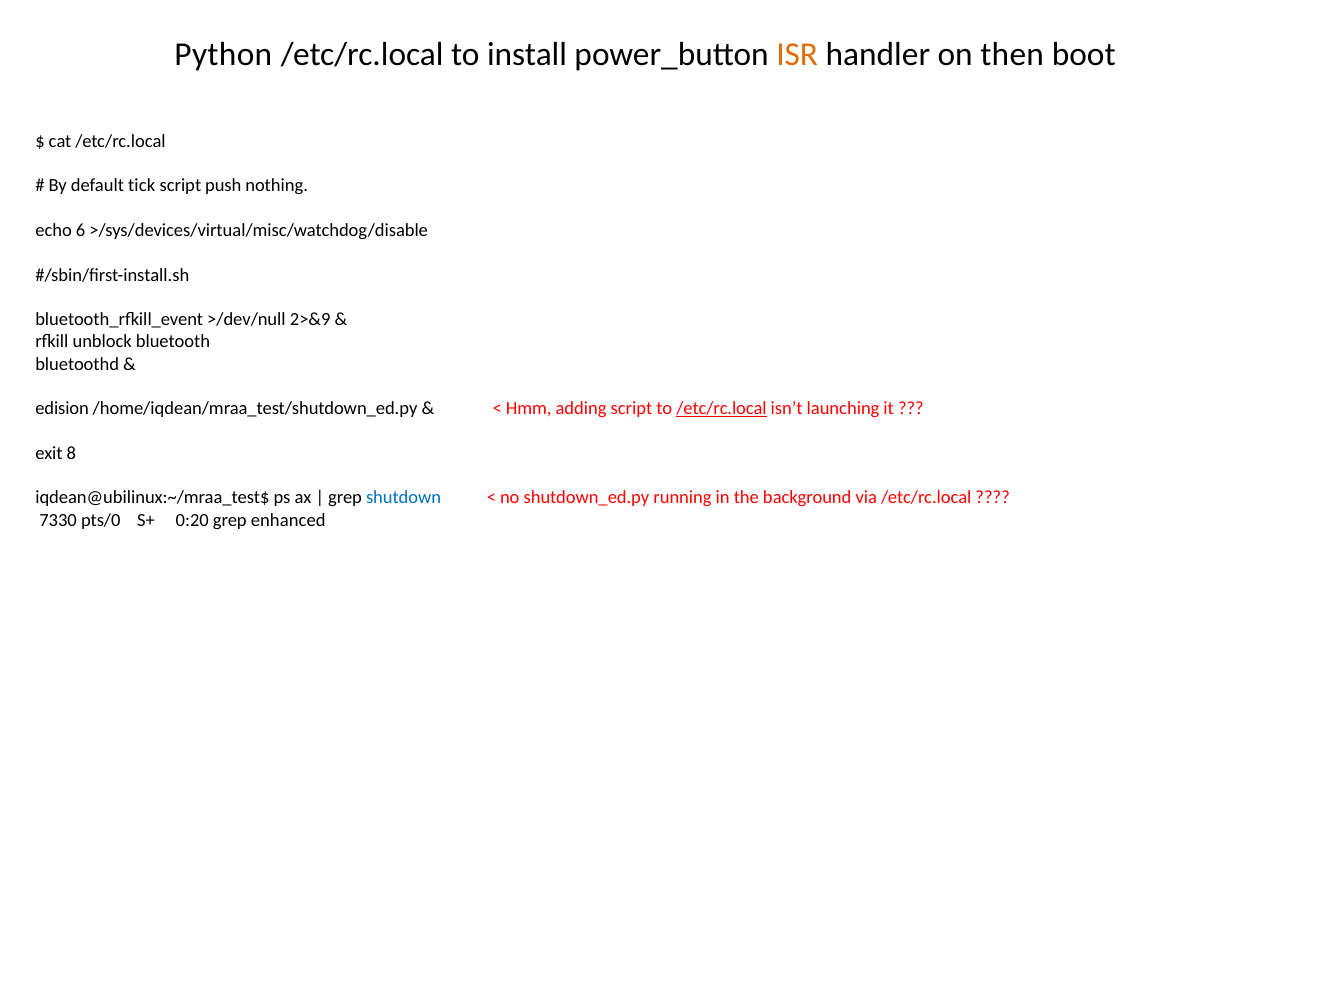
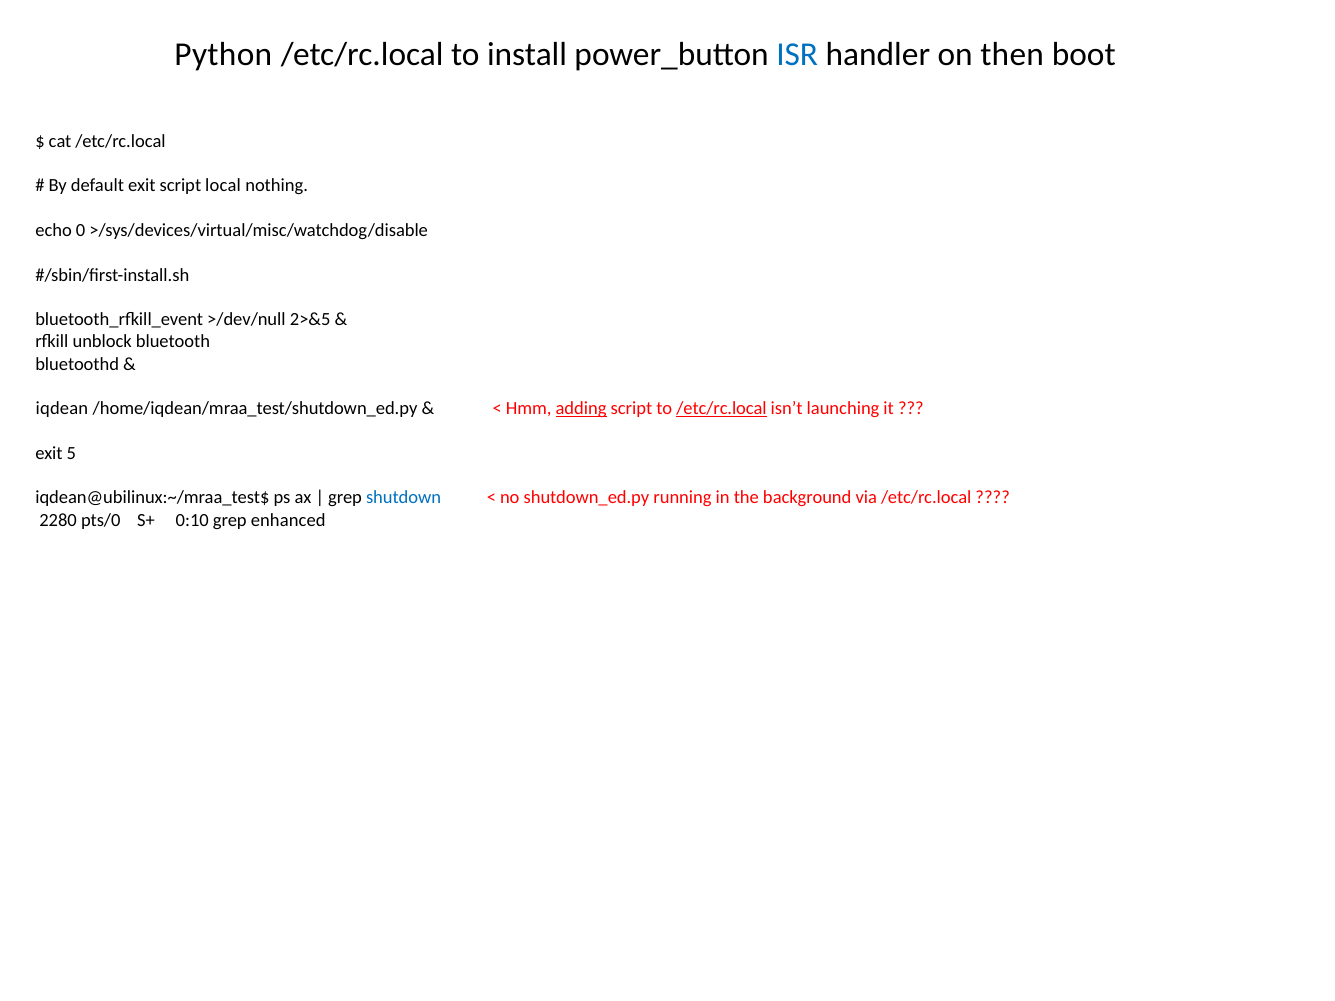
ISR colour: orange -> blue (797, 55)
default tick: tick -> exit (142, 186)
push: push -> local (223, 186)
6: 6 -> 0 (81, 230)
2>&9: 2>&9 -> 2>&5 (310, 320)
edision: edision -> iqdean (62, 409)
adding underline: none -> present (581, 409)
8: 8 -> 5 (71, 453)
7330: 7330 -> 2280 (58, 520)
0:20: 0:20 -> 0:10 (192, 520)
